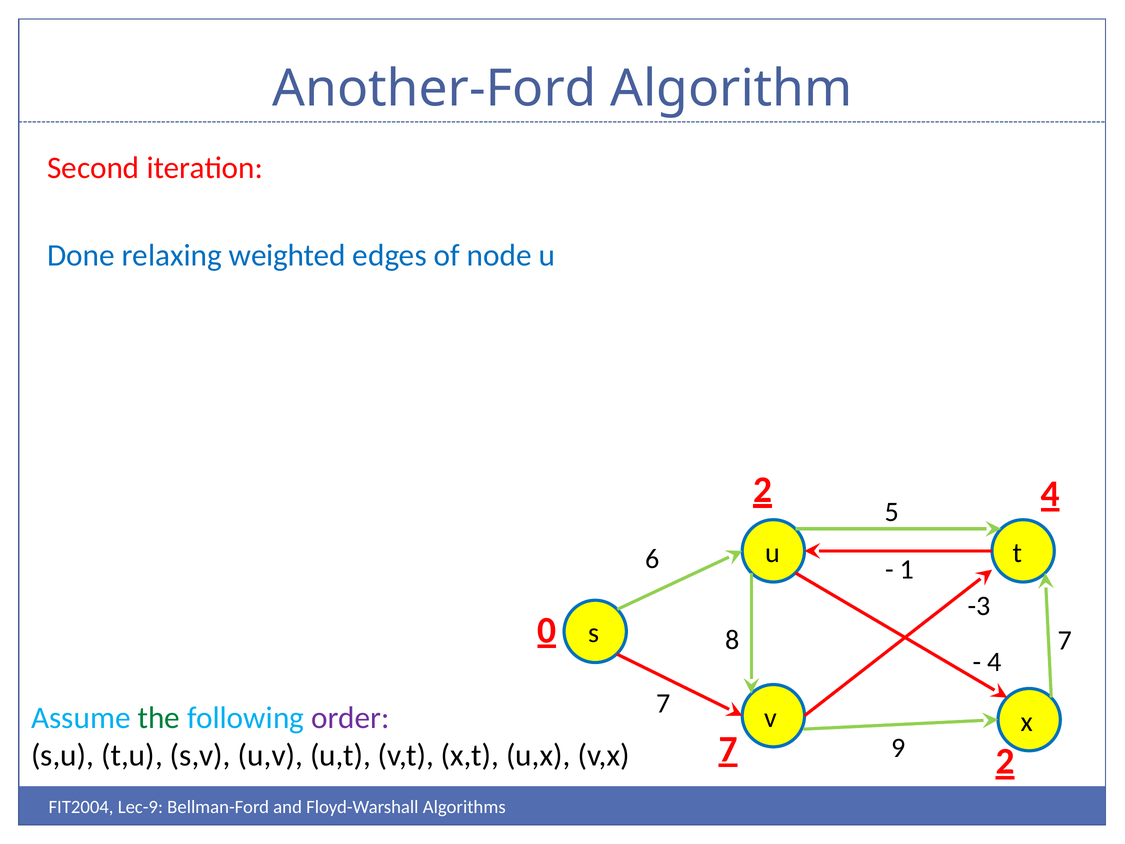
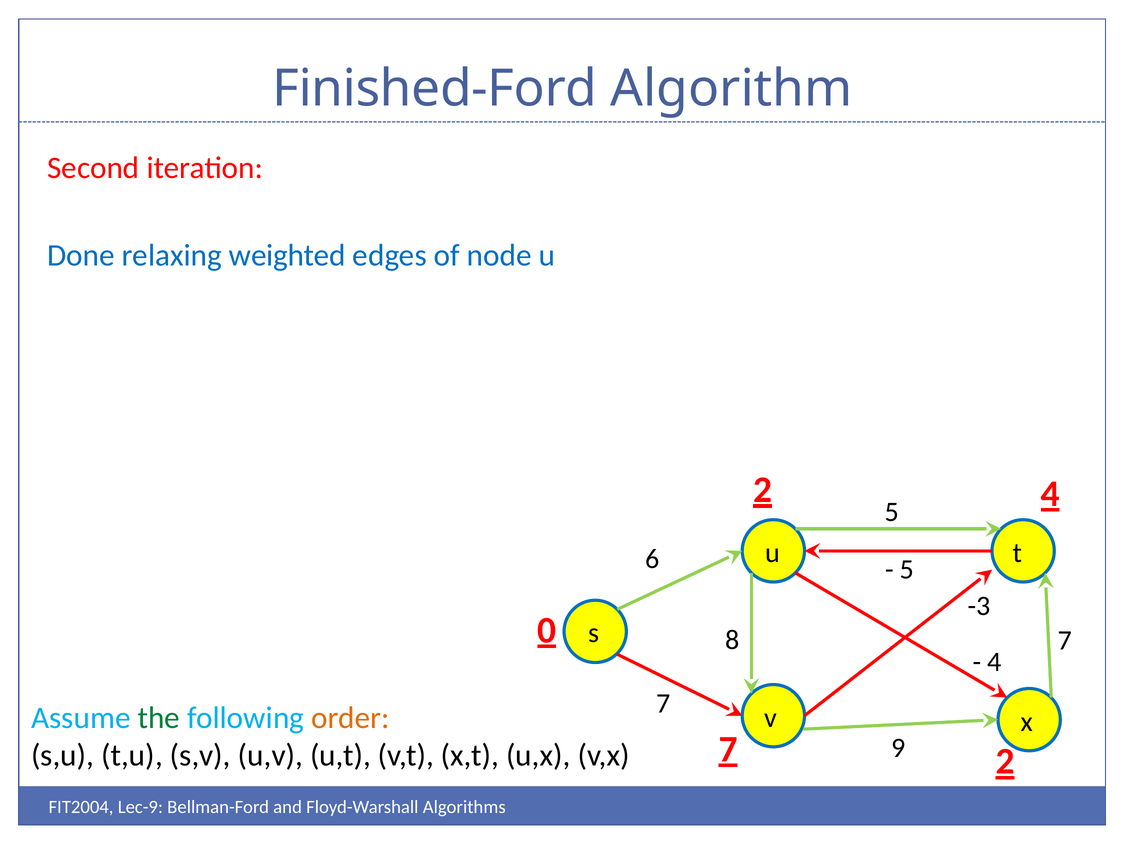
Another-Ford: Another-Ford -> Finished-Ford (435, 89)
1: 1 -> 5 (907, 570)
order colour: purple -> orange (350, 717)
